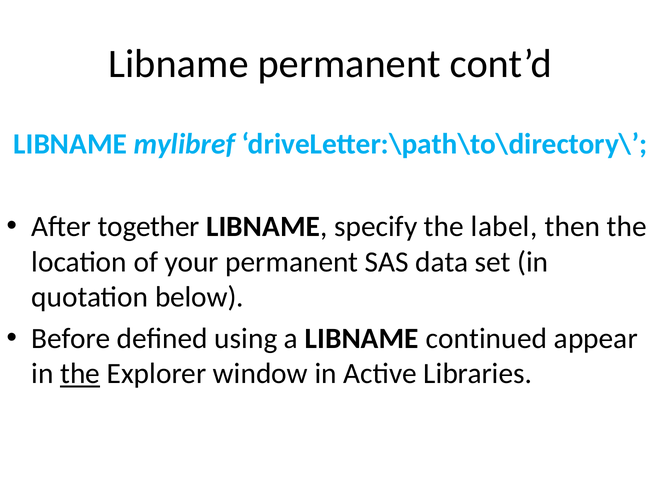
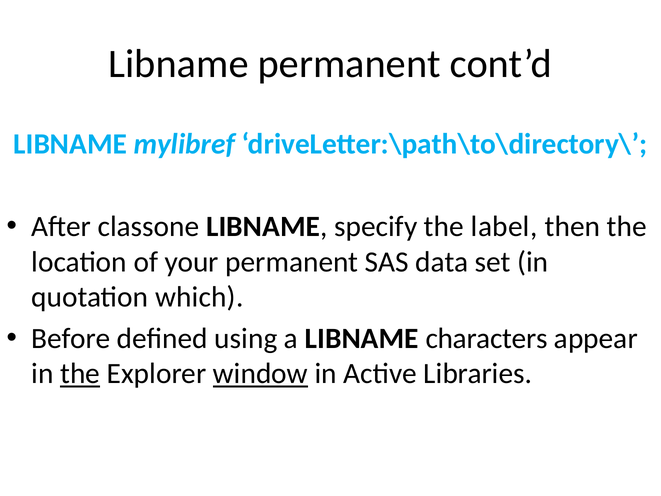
together: together -> classone (149, 227)
below: below -> which (199, 297)
continued: continued -> characters (487, 338)
window underline: none -> present (260, 374)
